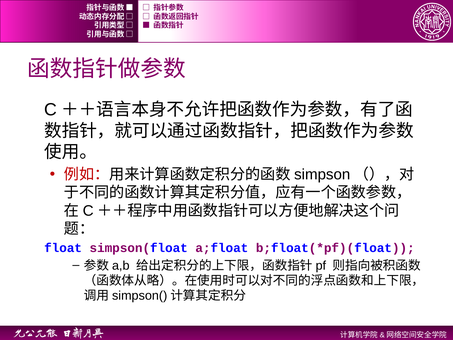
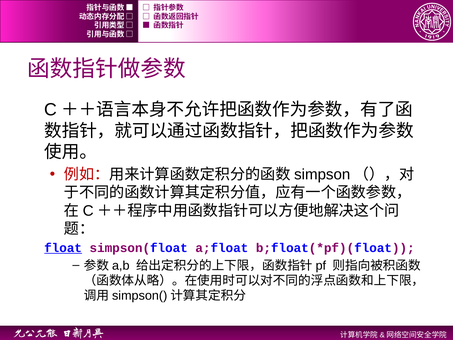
float underline: none -> present (63, 248)
